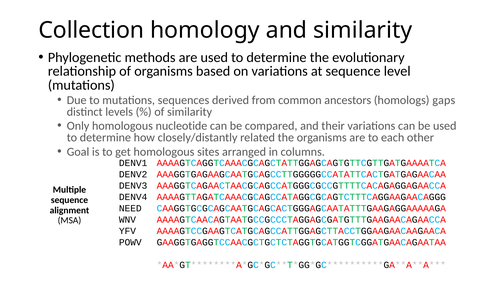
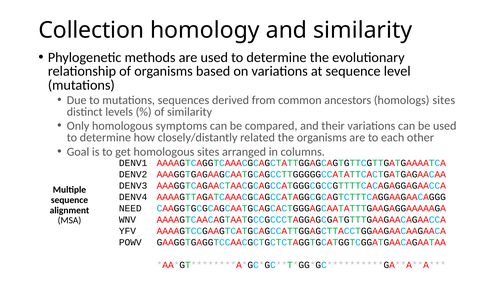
homologs gaps: gaps -> sites (444, 100)
nucleotide: nucleotide -> symptoms (181, 126)
